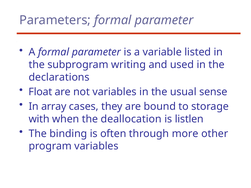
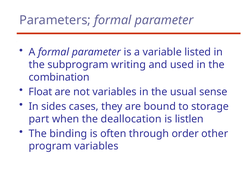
declarations: declarations -> combination (59, 77)
array: array -> sides (54, 107)
with: with -> part (39, 119)
more: more -> order (185, 134)
